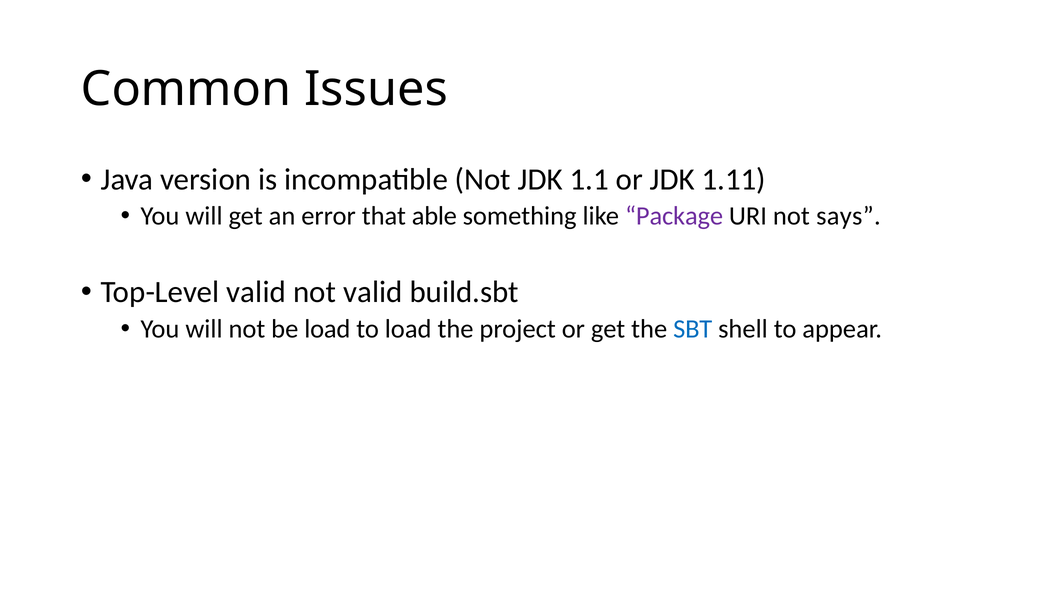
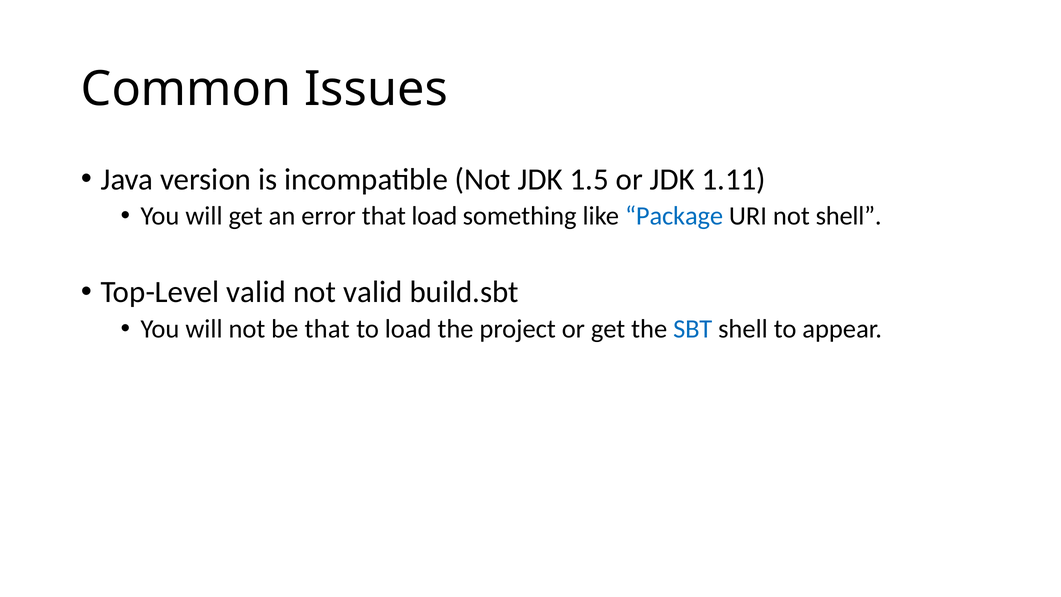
1.1: 1.1 -> 1.5 (589, 179)
that able: able -> load (434, 216)
Package colour: purple -> blue (674, 216)
not says: says -> shell (849, 216)
be load: load -> that (327, 329)
